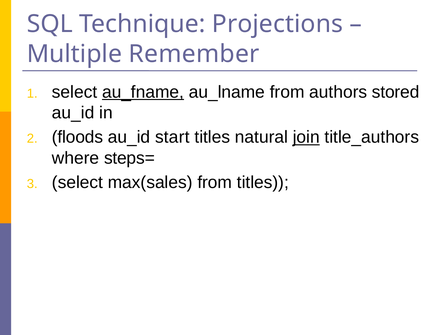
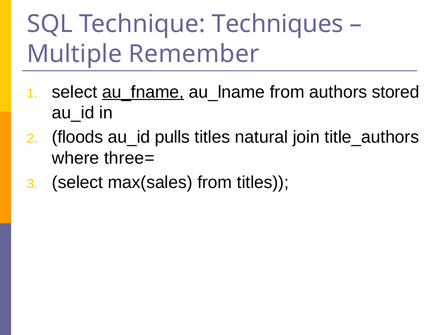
Projections: Projections -> Techniques (278, 24)
start: start -> pulls (172, 137)
join underline: present -> none (306, 137)
steps=: steps= -> three= (129, 158)
